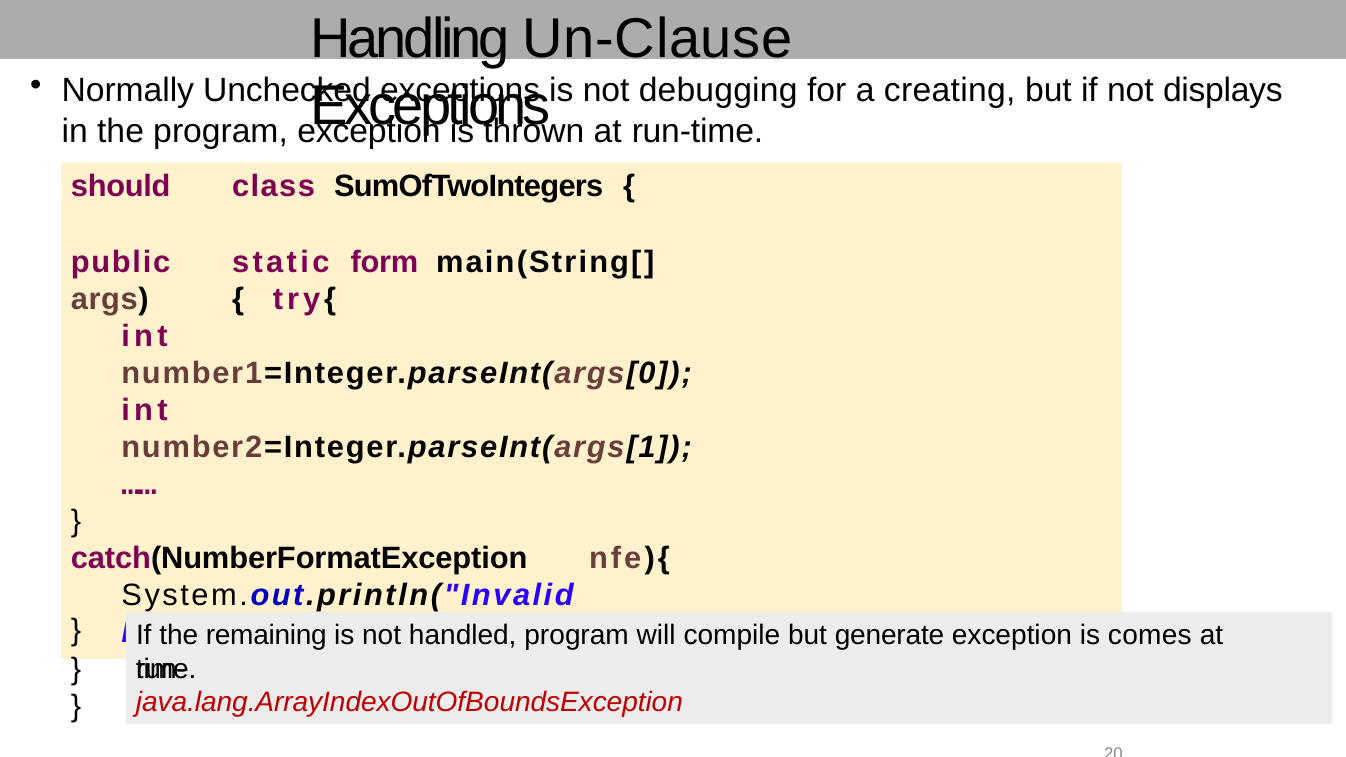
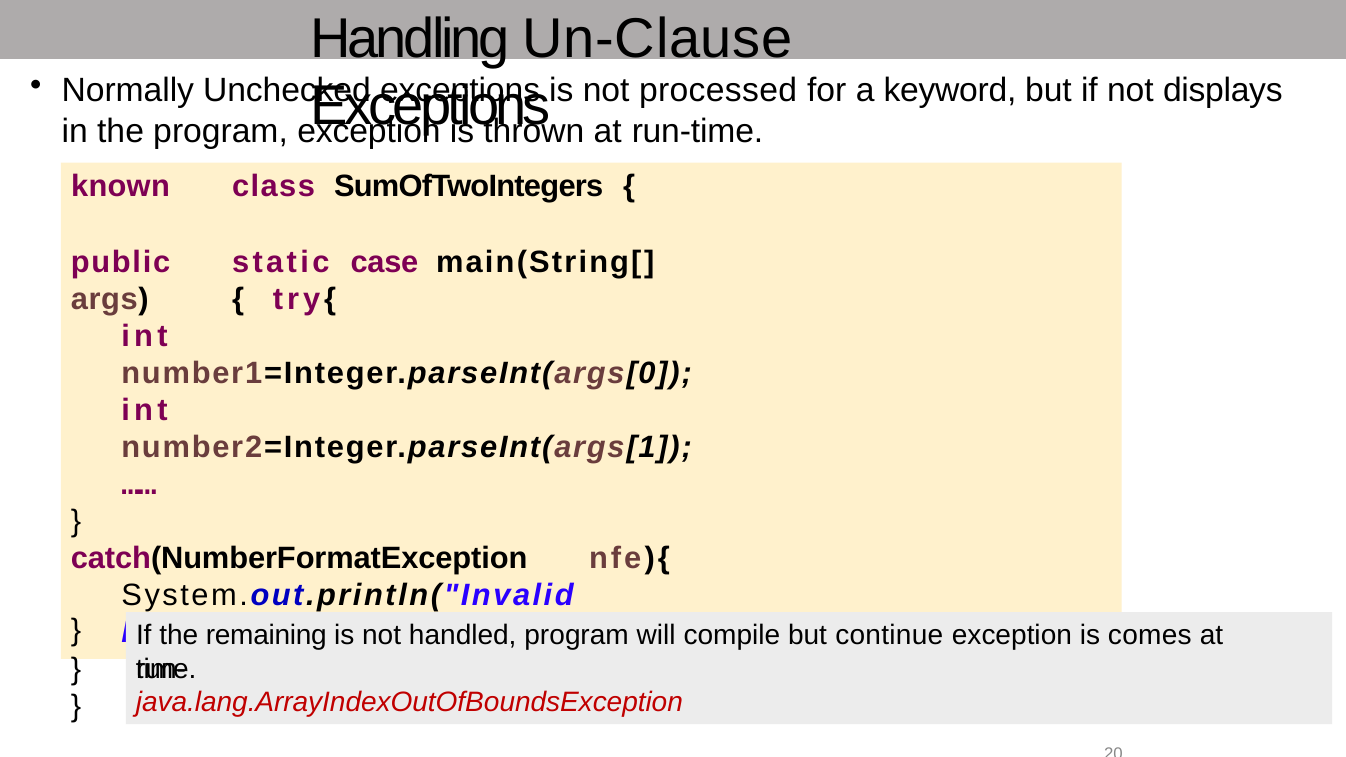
debugging: debugging -> processed (718, 91)
creating: creating -> keyword (950, 91)
should: should -> known (120, 187)
form: form -> case (384, 262)
generate: generate -> continue (889, 635)
